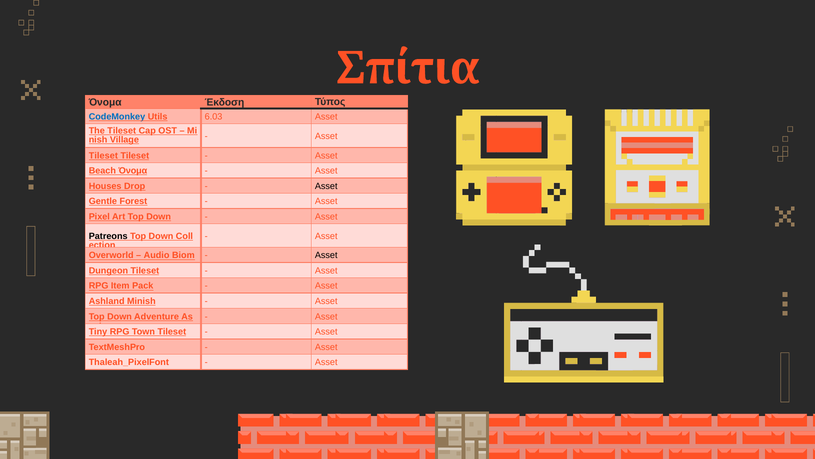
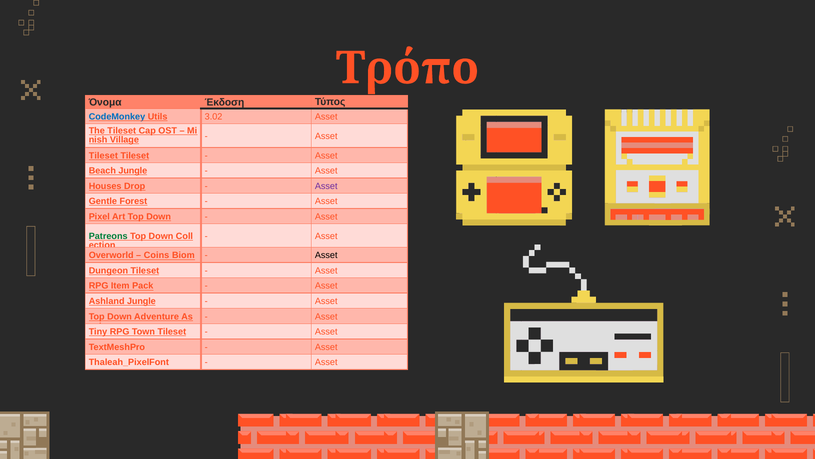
Σπίτια: Σπίτια -> Τρόπο (407, 68)
6.03: 6.03 -> 3.02 (214, 117)
Beach Όνομα: Όνομα -> Jungle (133, 171)
Asset colour: black -> purple (326, 186)
Patreons colour: black -> green (108, 236)
Audio: Audio -> Coins (157, 255)
Ashland Minish: Minish -> Jungle (141, 301)
